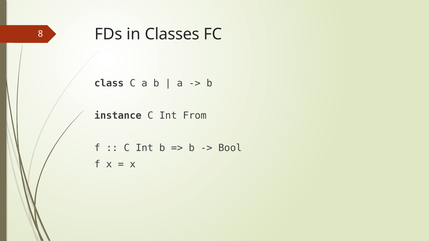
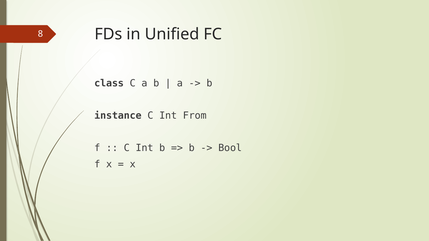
Classes: Classes -> Unified (172, 34)
